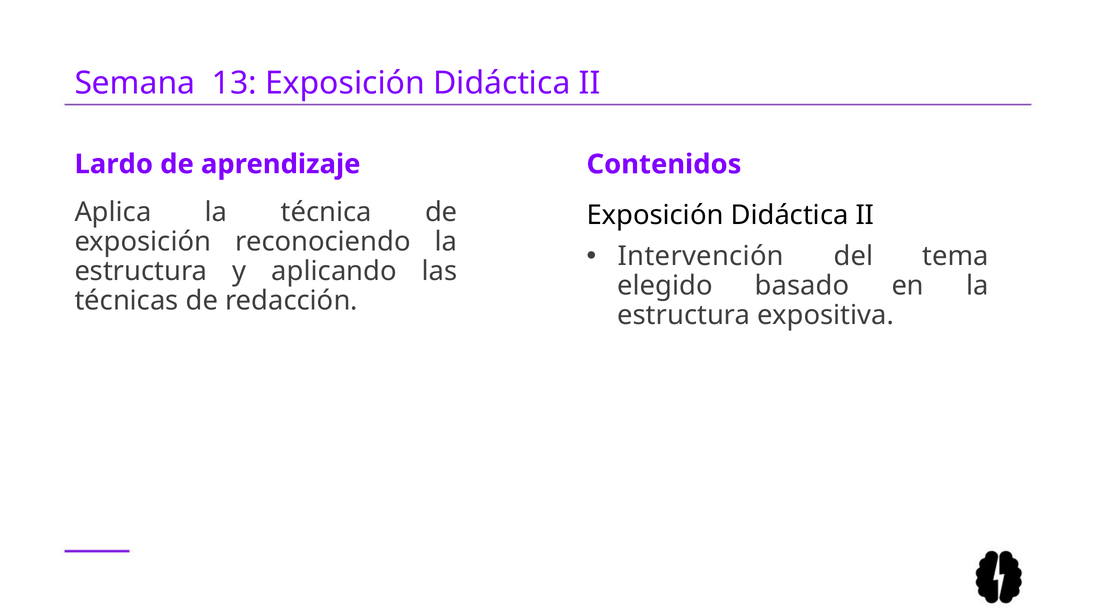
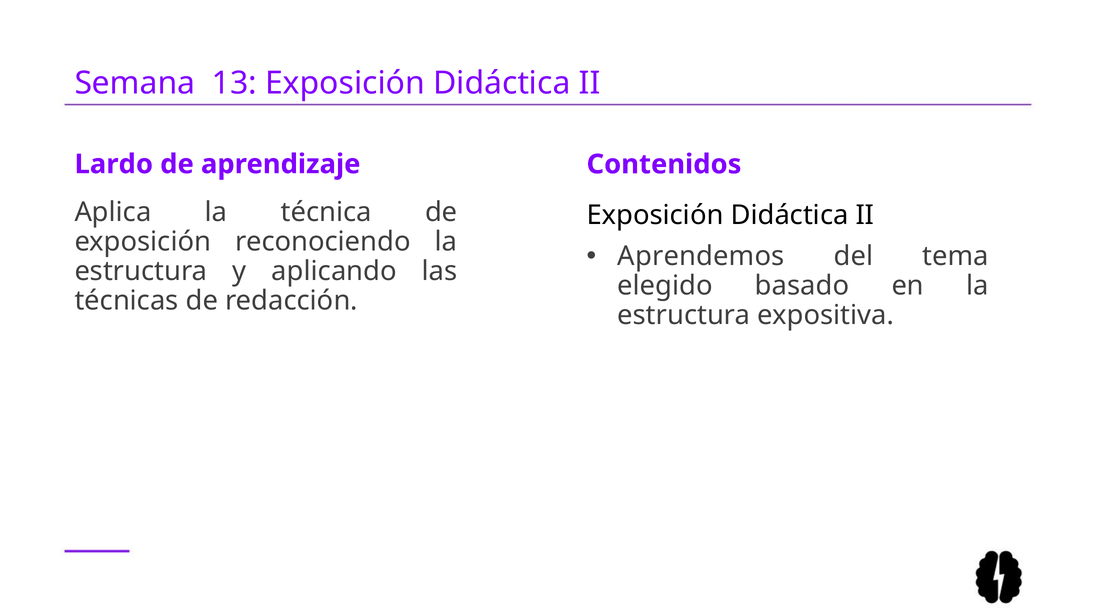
Intervención: Intervención -> Aprendemos (701, 256)
